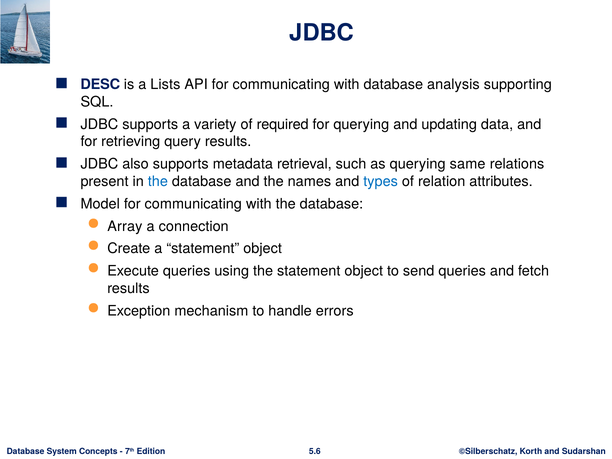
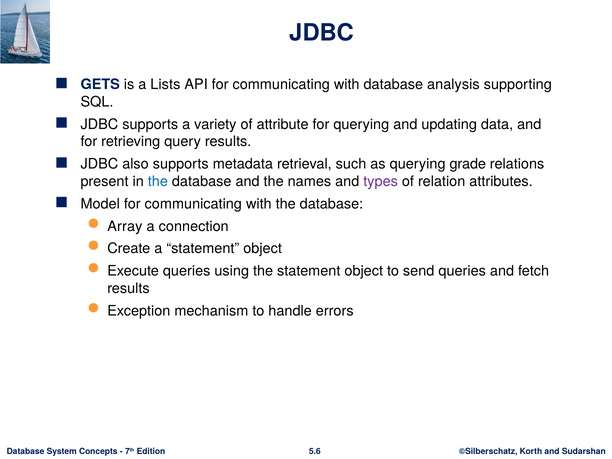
DESC: DESC -> GETS (100, 85)
required: required -> attribute (283, 124)
same: same -> grade (468, 164)
types colour: blue -> purple (381, 181)
